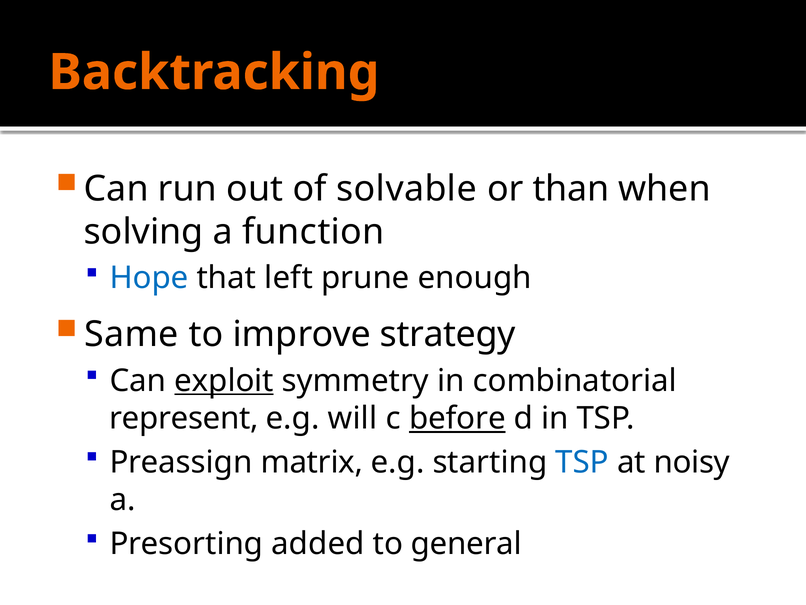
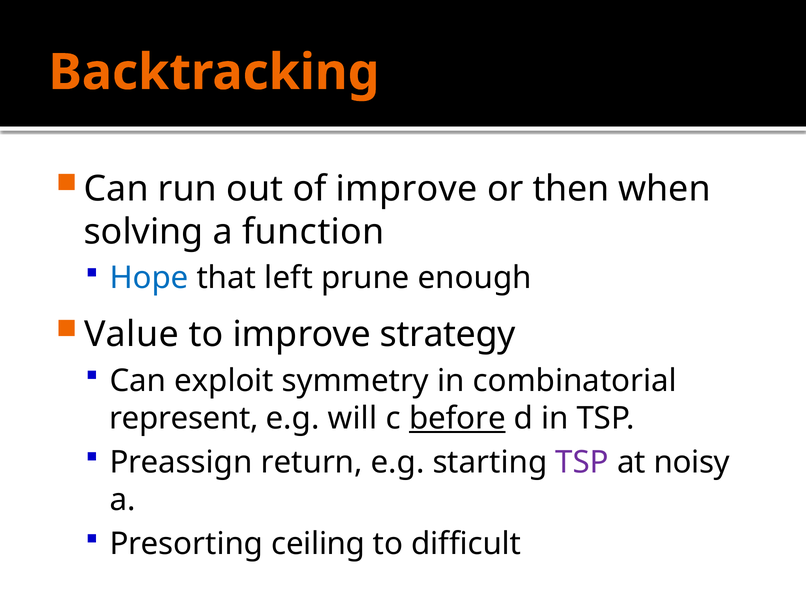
of solvable: solvable -> improve (407, 189)
than: than -> then (571, 189)
Same: Same -> Value (131, 334)
exploit underline: present -> none (224, 380)
matrix: matrix -> return (312, 462)
TSP colour: blue -> purple (582, 462)
added: added -> ceiling (318, 544)
general: general -> difficult (466, 544)
